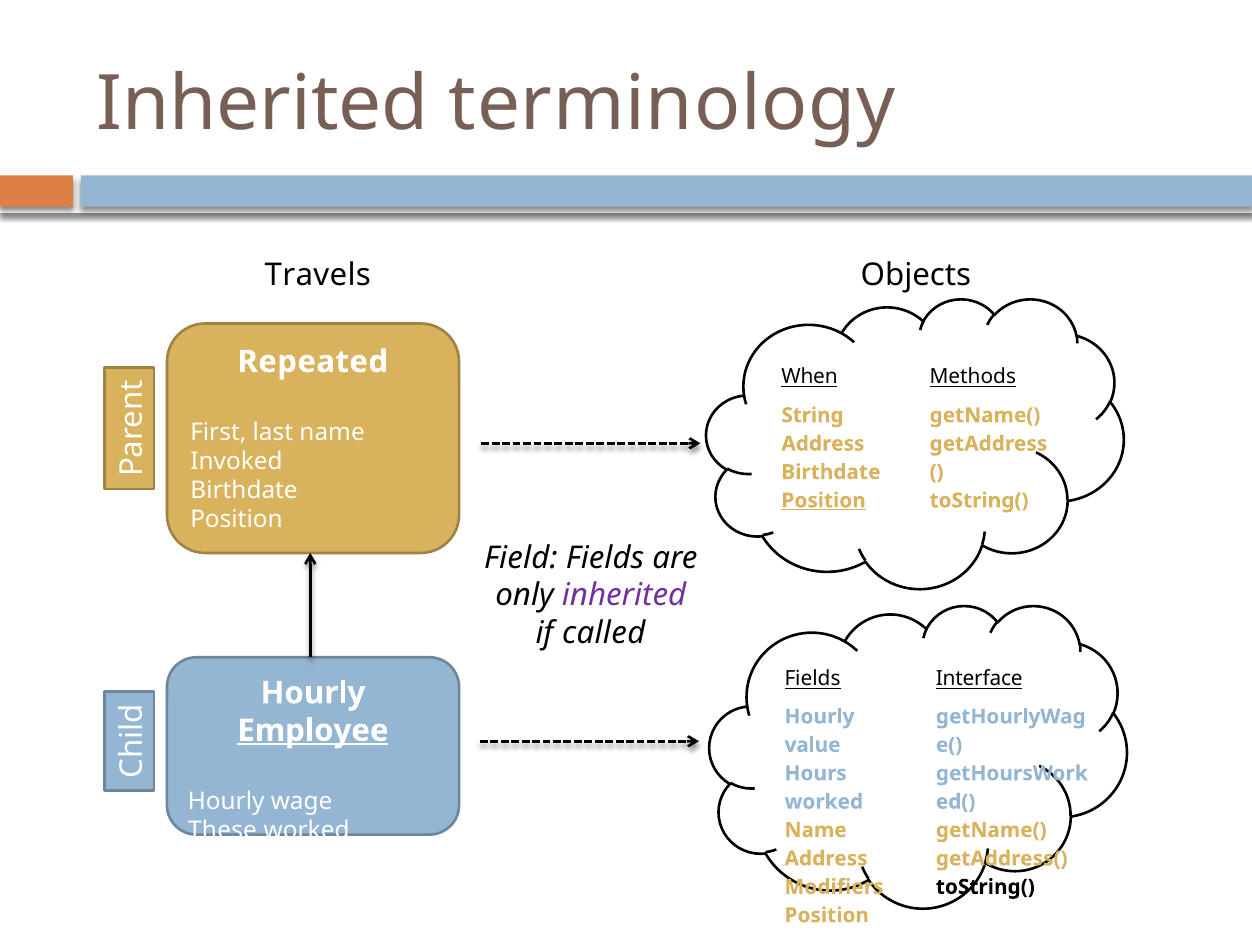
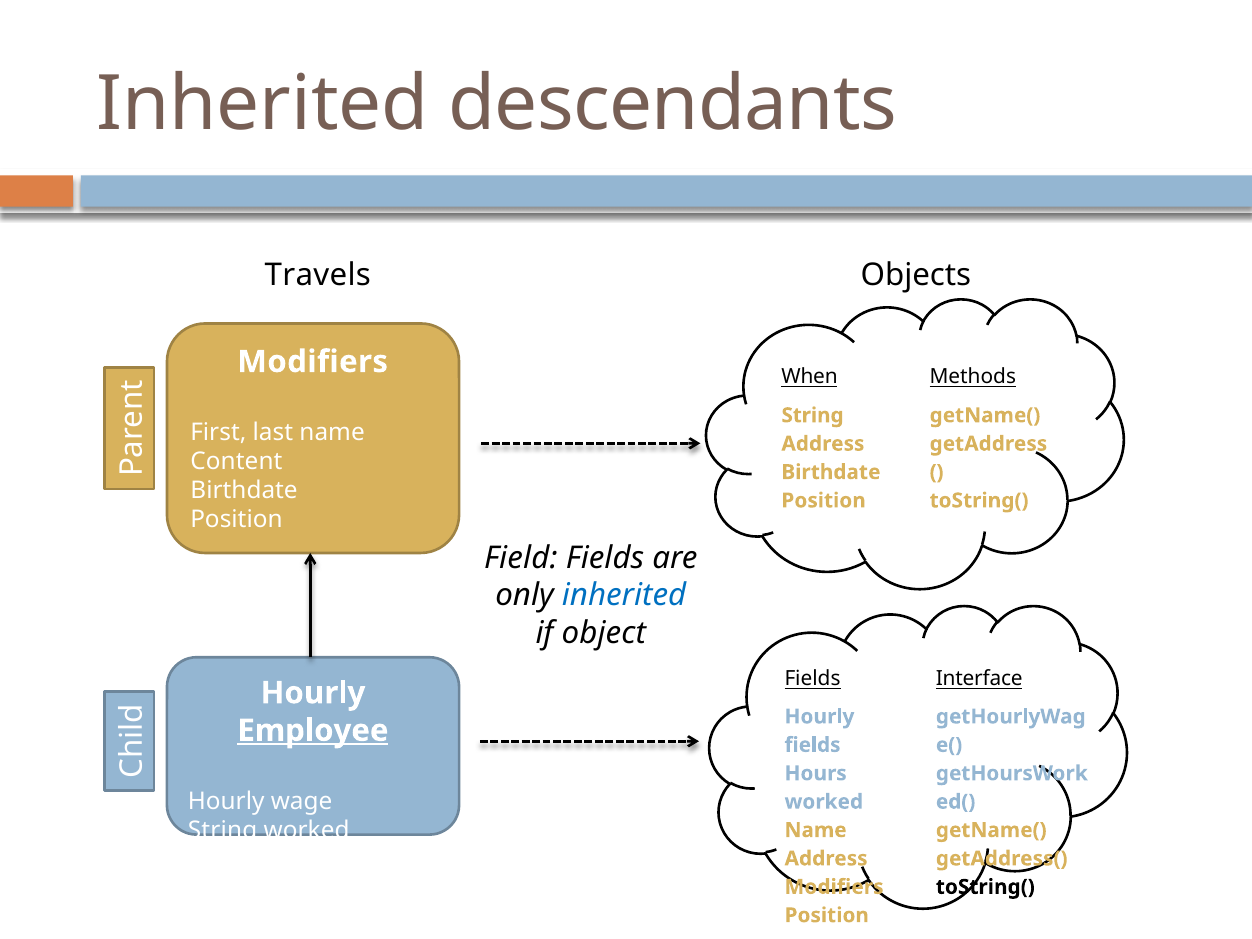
terminology: terminology -> descendants (673, 104)
Repeated: Repeated -> Modifiers (313, 362)
Invoked: Invoked -> Content (236, 461)
Position underline: present -> none (824, 501)
inherited colour: purple -> blue (624, 596)
called: called -> object (604, 633)
value: value -> fields (813, 745)
These: These -> String (223, 830)
